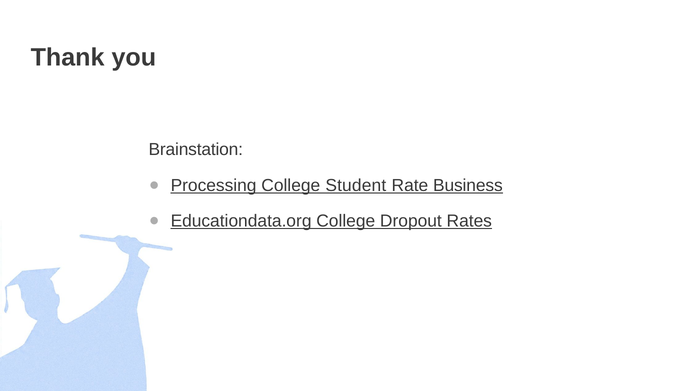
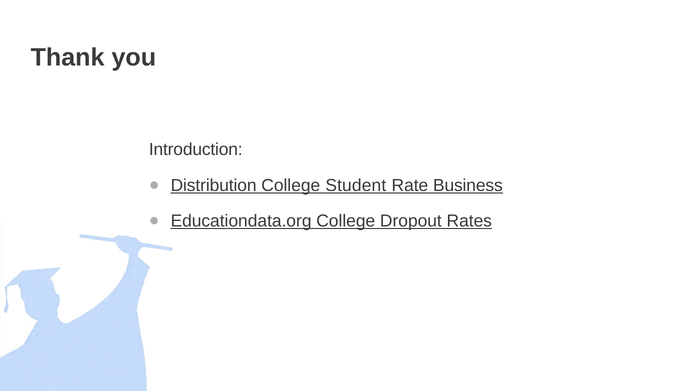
Brainstation: Brainstation -> Introduction (196, 150)
Processing: Processing -> Distribution (214, 185)
